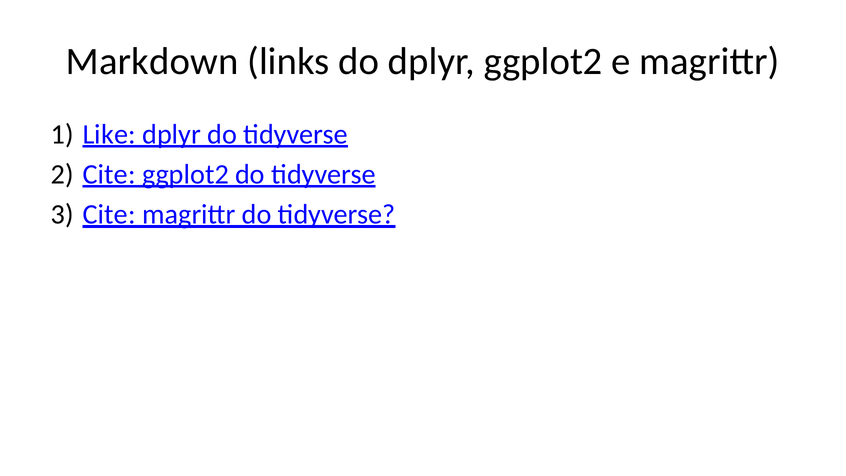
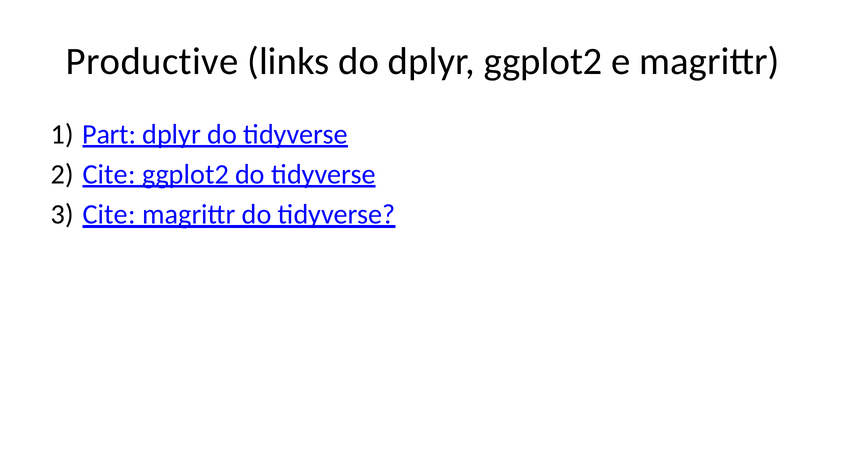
Markdown: Markdown -> Productive (152, 61)
Like: Like -> Part (109, 134)
